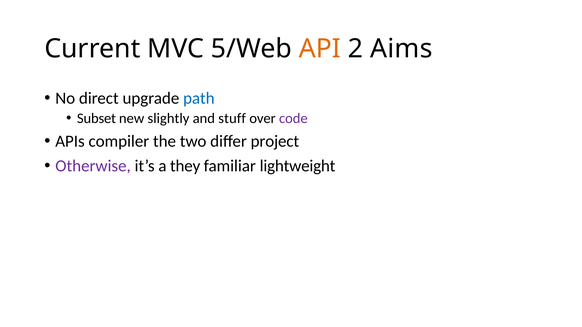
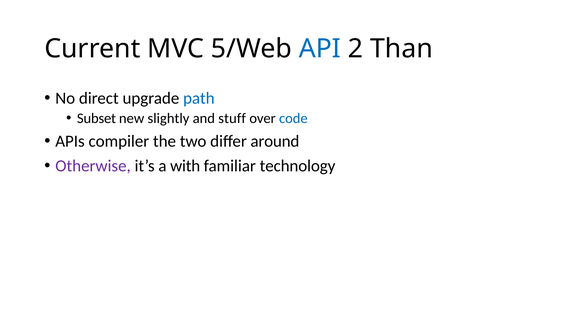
API colour: orange -> blue (320, 49)
Aims: Aims -> Than (401, 49)
code colour: purple -> blue (293, 118)
project: project -> around (275, 142)
they: they -> with (185, 166)
lightweight: lightweight -> technology (298, 166)
